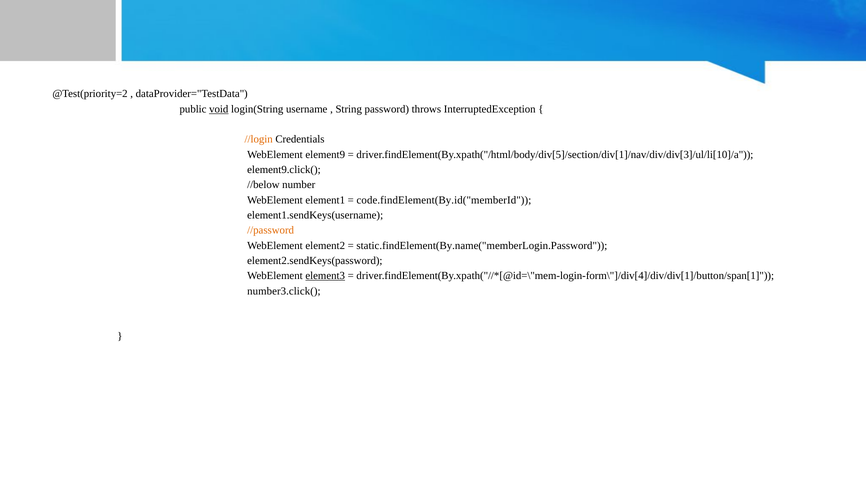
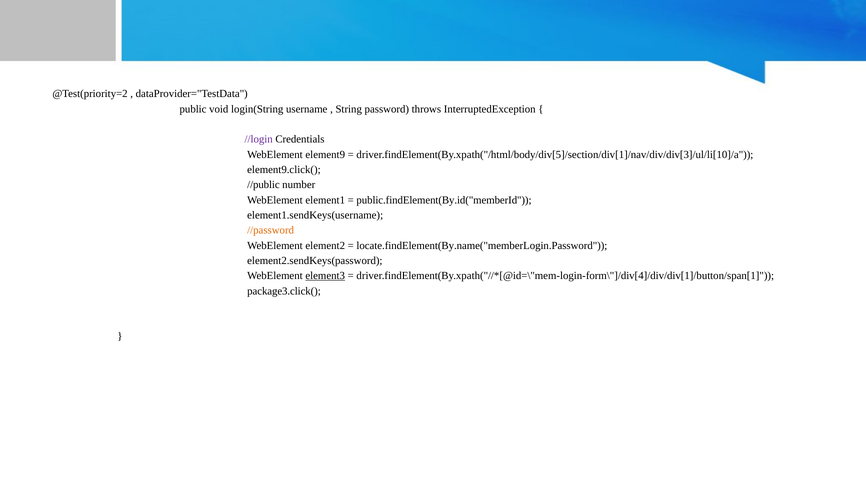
void underline: present -> none (219, 109)
//login colour: orange -> purple (259, 139)
//below: //below -> //public (263, 185)
code.findElement(By.id("memberId: code.findElement(By.id("memberId -> public.findElement(By.id("memberId (444, 200)
static.findElement(By.name("memberLogin.Password: static.findElement(By.name("memberLogin.Password -> locate.findElement(By.name("memberLogin.Password (482, 246)
number3.click(: number3.click( -> package3.click( (284, 291)
